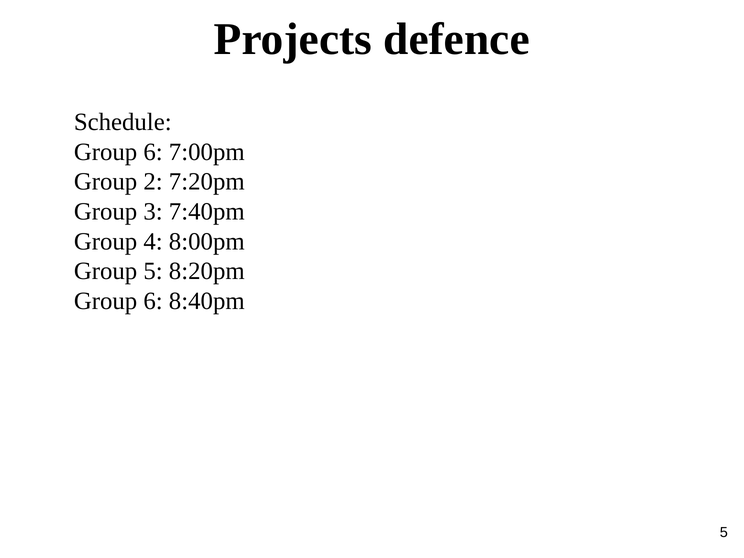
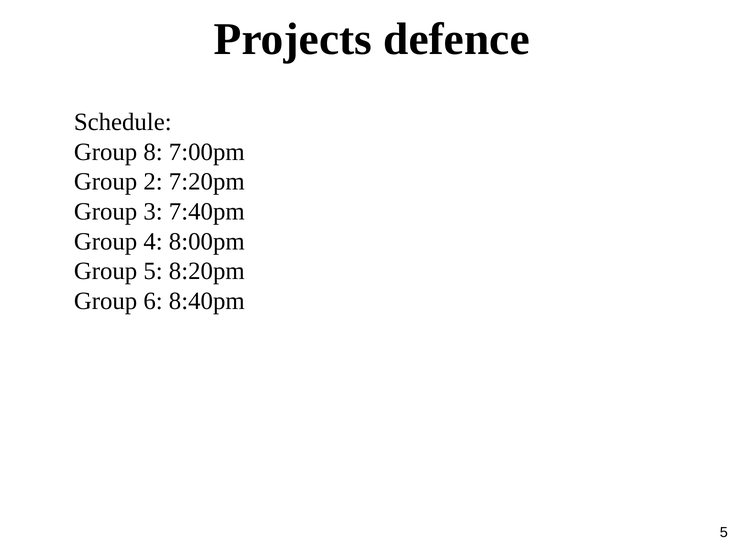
6: 6 -> 8 (153, 152)
